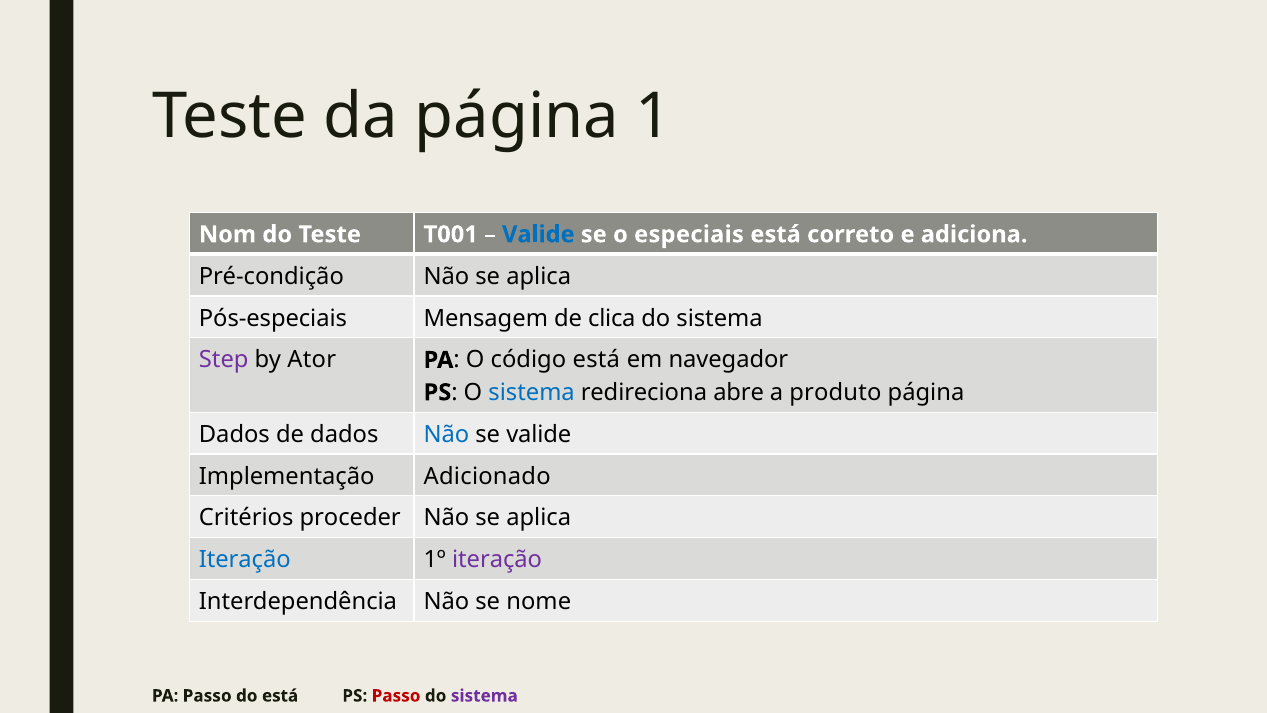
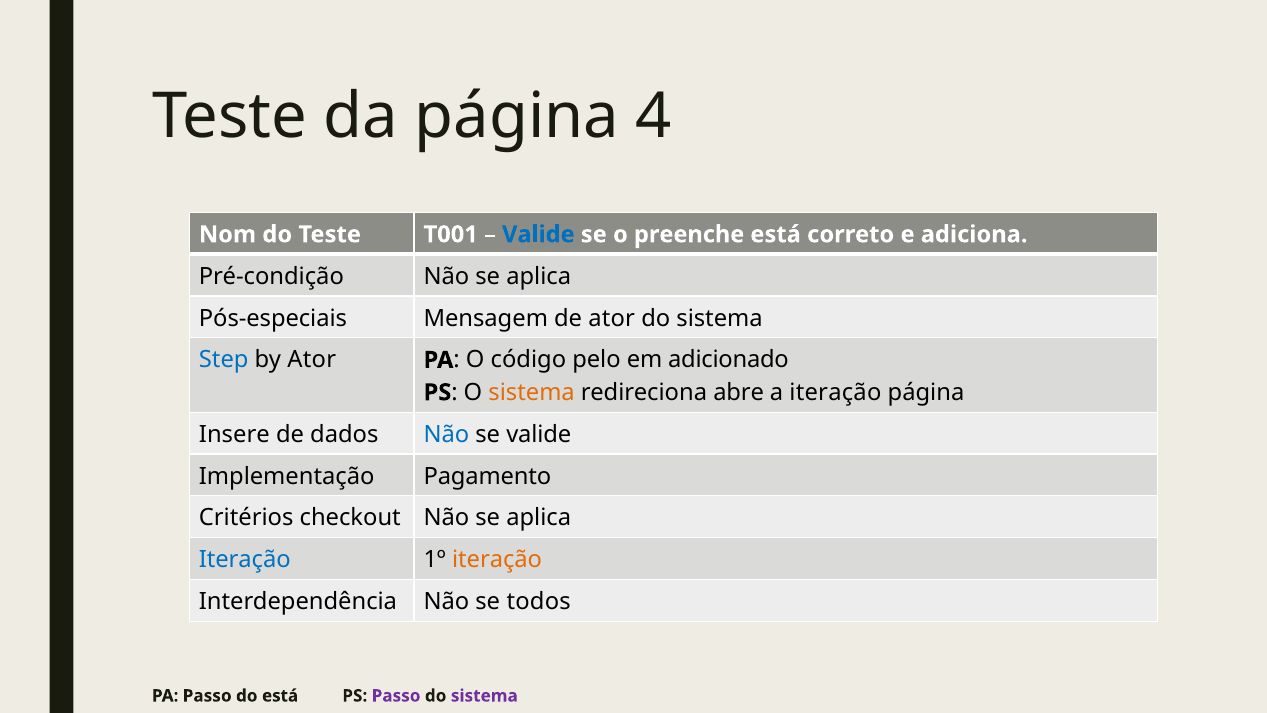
1: 1 -> 4 (654, 117)
especiais: especiais -> preenche (689, 234)
de clica: clica -> ator (612, 318)
Step colour: purple -> blue (224, 360)
código está: está -> pelo (596, 360)
navegador: navegador -> adicionado (728, 360)
sistema colour: blue -> orange (532, 392)
a produto: produto -> iteração (835, 392)
Dados: Dados -> Insere (234, 434)
Adicionado: Adicionado -> Pagamento (487, 476)
proceder: proceder -> checkout (350, 518)
iteração colour: purple -> orange (497, 560)
nome: nome -> todos (539, 602)
Passo colour: red -> purple (396, 696)
